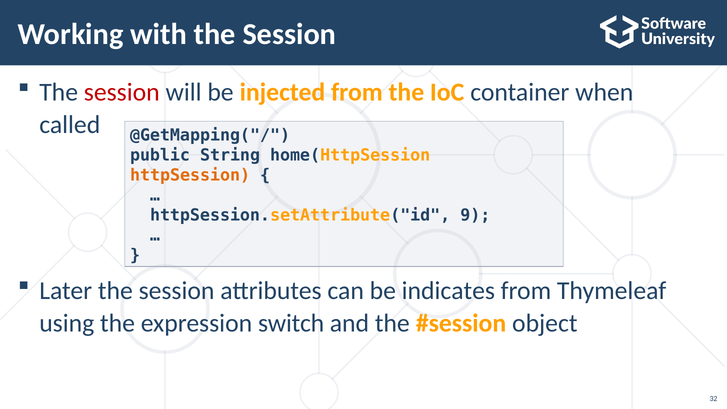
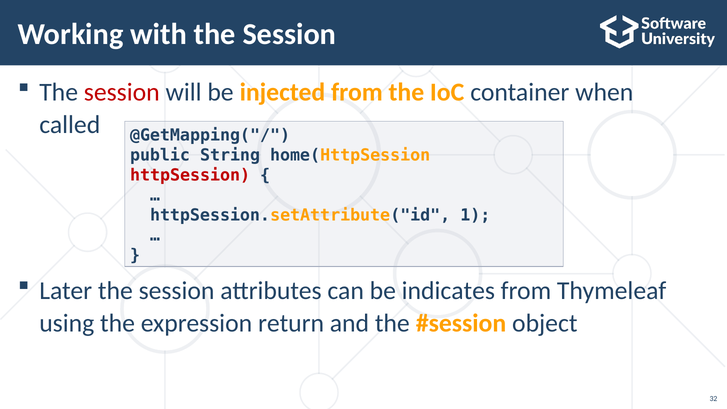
httpSession colour: orange -> red (190, 175)
9: 9 -> 1 (475, 215)
switch: switch -> return (291, 323)
